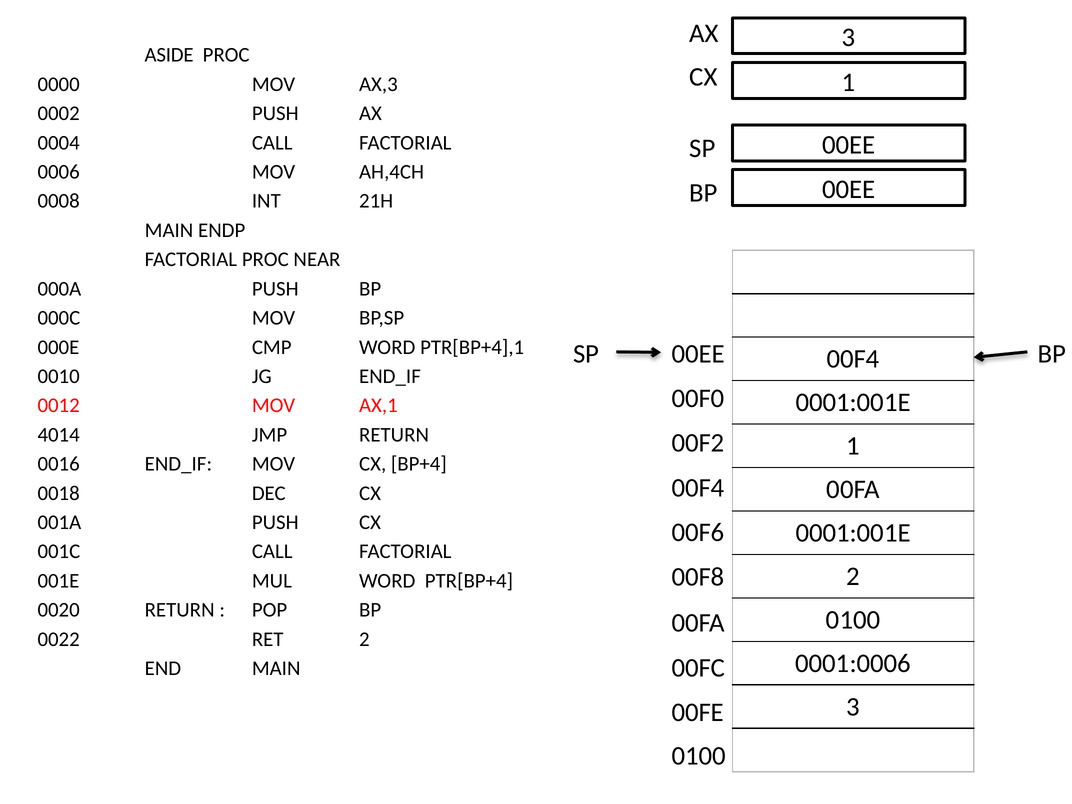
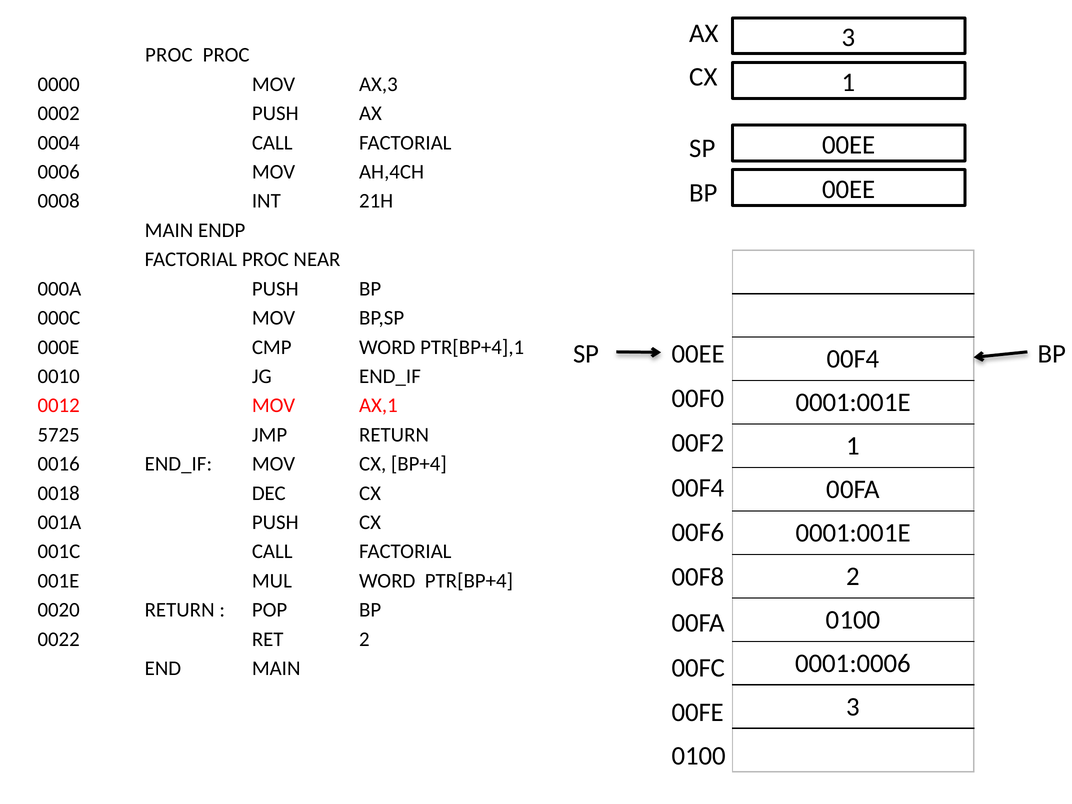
ASIDE: ASIDE -> PROC (169, 55)
4014: 4014 -> 5725 (59, 435)
